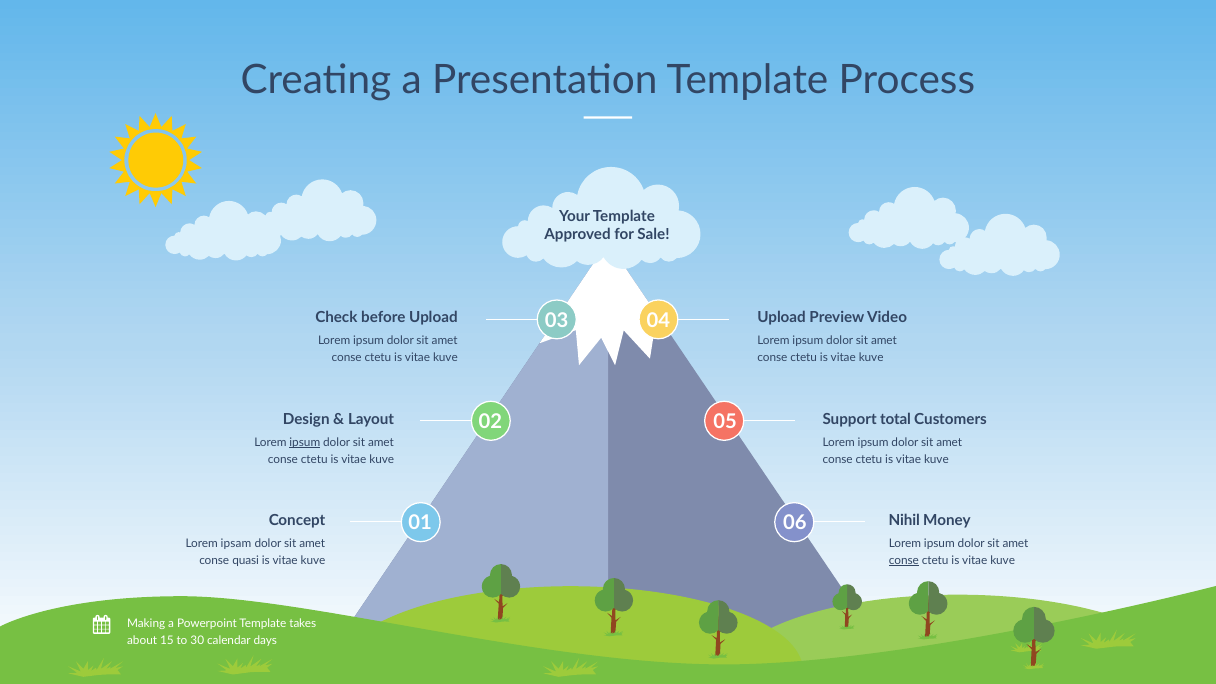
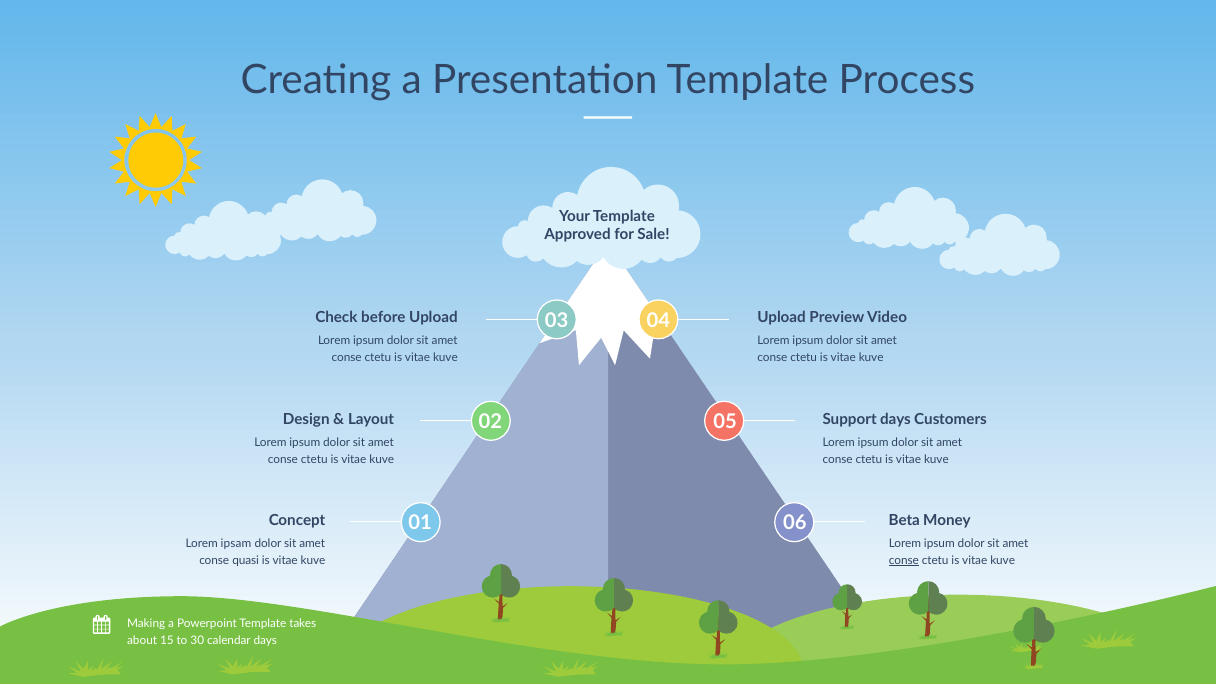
Support total: total -> days (895, 420)
ipsum underline: present -> none (305, 443)
Nihil: Nihil -> Beta (904, 520)
